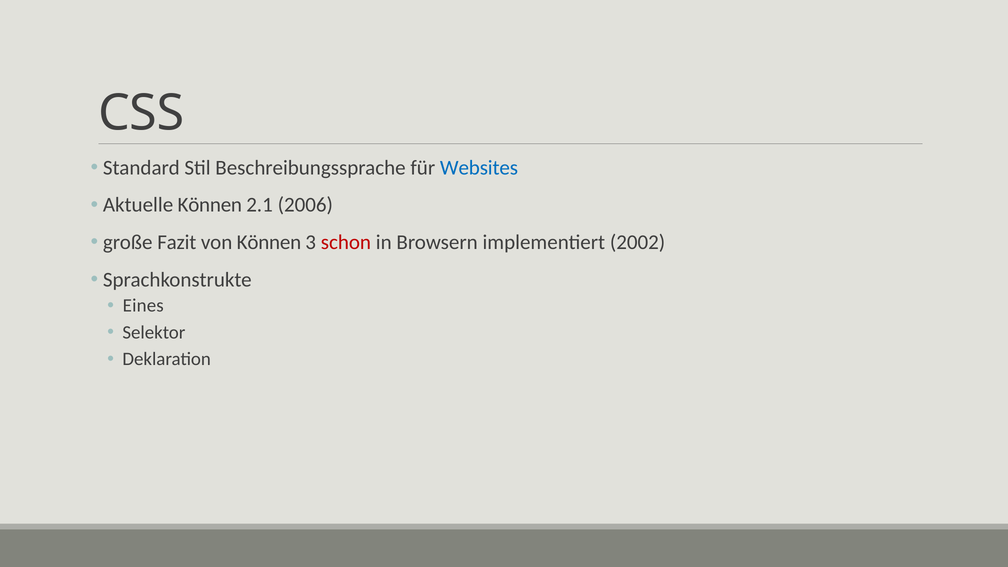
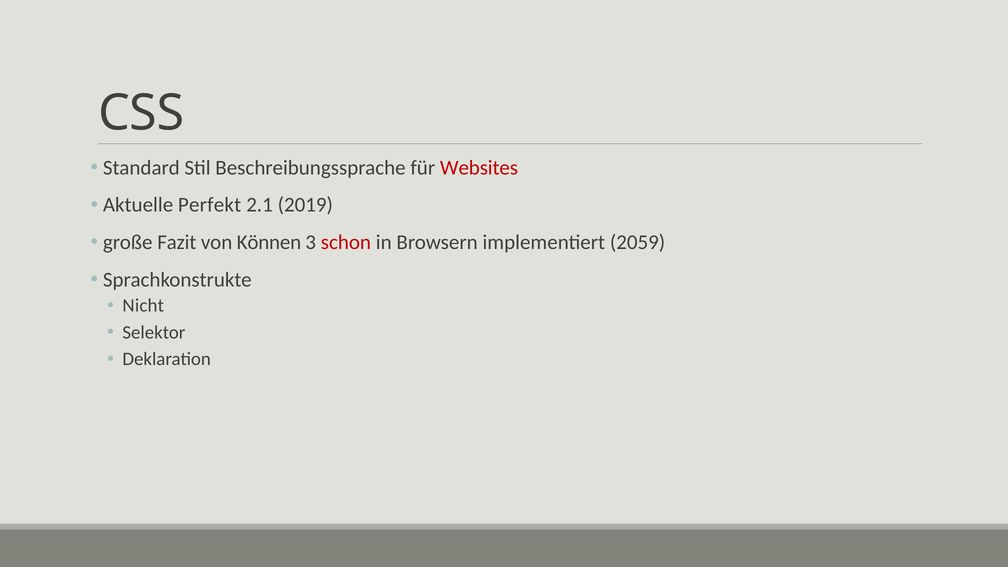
Websites colour: blue -> red (479, 168)
Aktuelle Können: Können -> Perfekt (210, 205)
2006: 2006 -> 2019 (305, 205)
2002: 2002 -> 2059 (638, 242)
Eines: Eines -> Nicht (143, 306)
